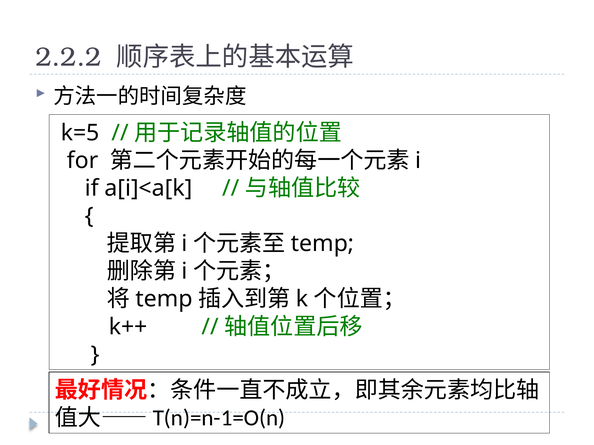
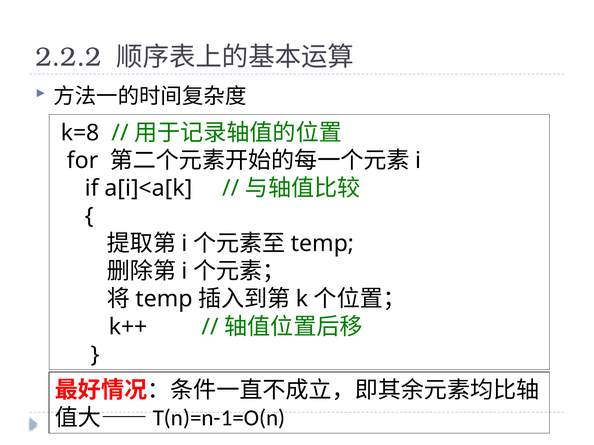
k=5: k=5 -> k=8 (80, 133)
